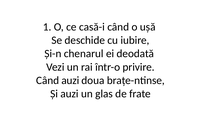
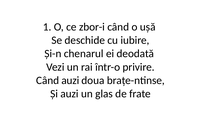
casă-i: casă-i -> zbor-i (92, 27)
